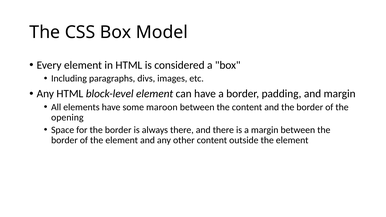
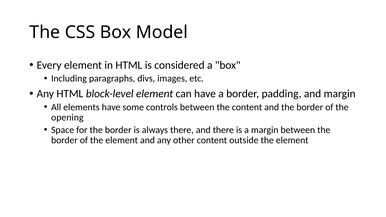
maroon: maroon -> controls (162, 107)
